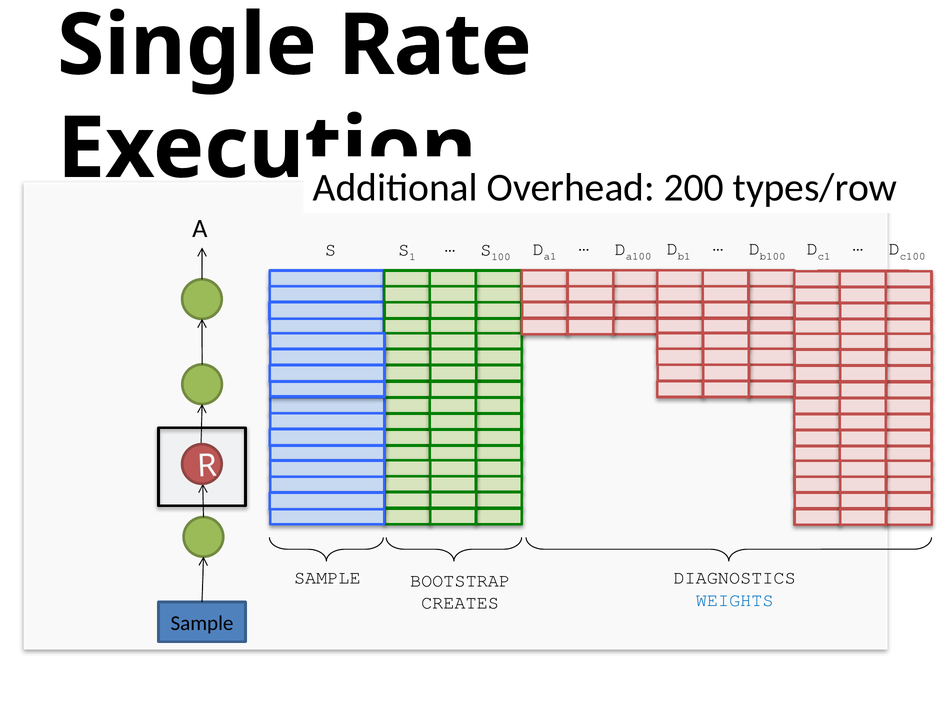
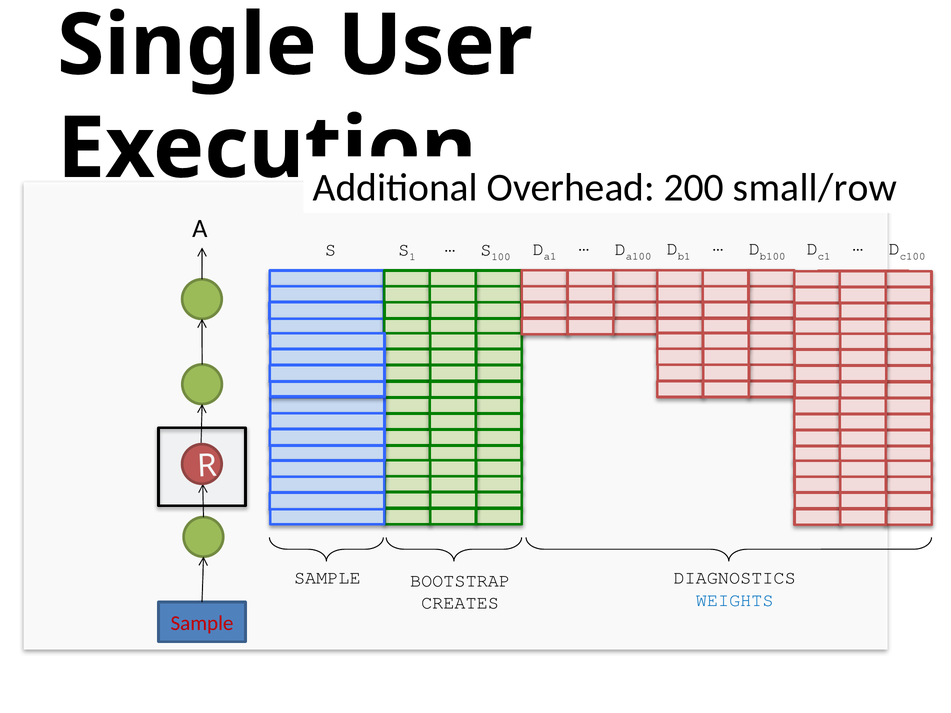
Rate: Rate -> User (435, 46)
types/row: types/row -> small/row (815, 188)
Sample colour: black -> red (202, 624)
